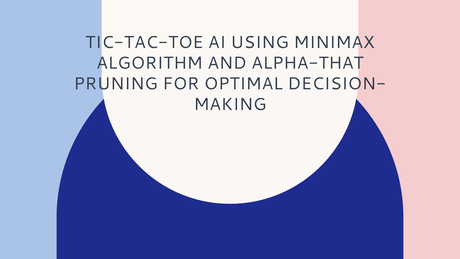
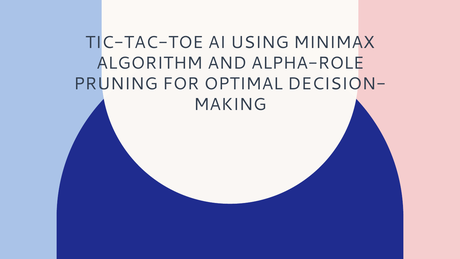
ALPHA-THAT: ALPHA-THAT -> ALPHA-ROLE (307, 63)
